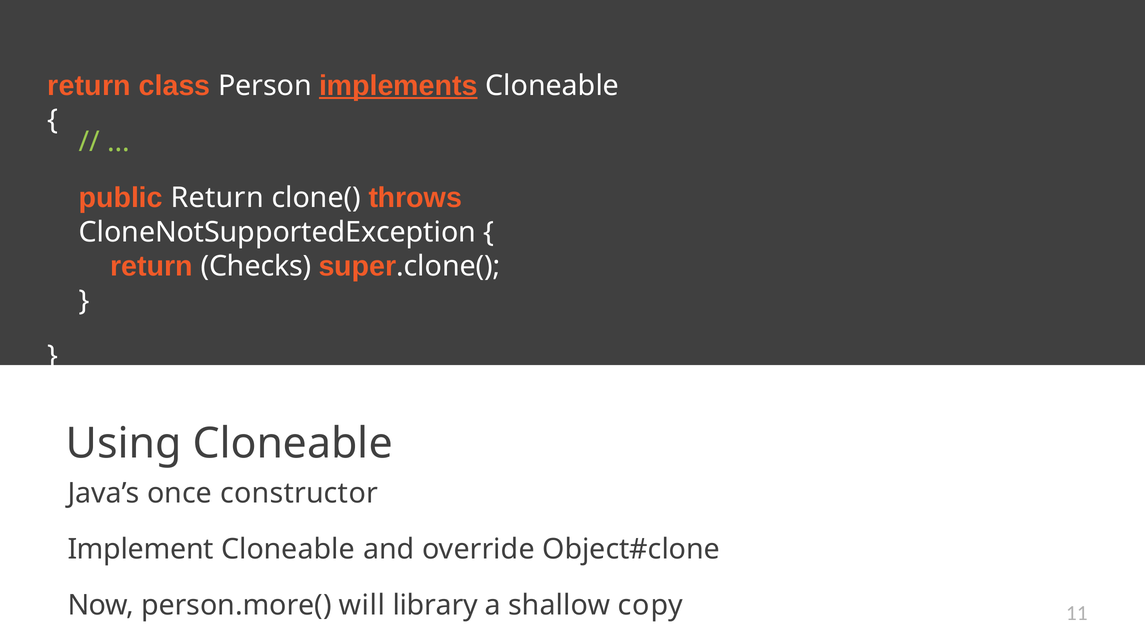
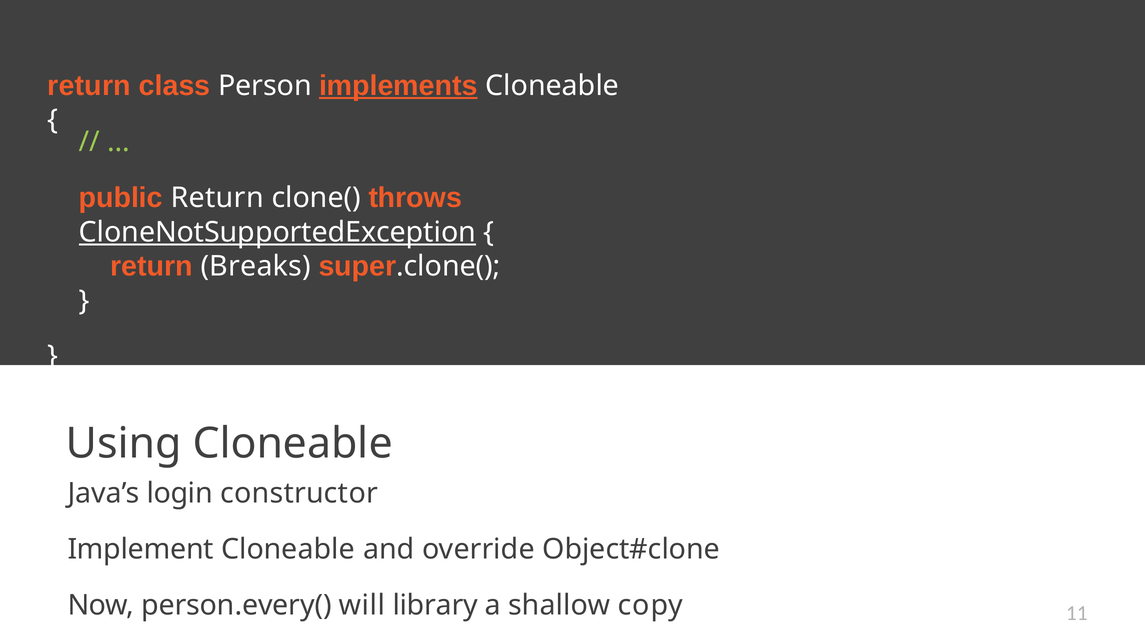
CloneNotSupportedException underline: none -> present (277, 232)
Checks: Checks -> Breaks (256, 266)
once: once -> login (180, 494)
person.more(: person.more( -> person.every( (236, 605)
